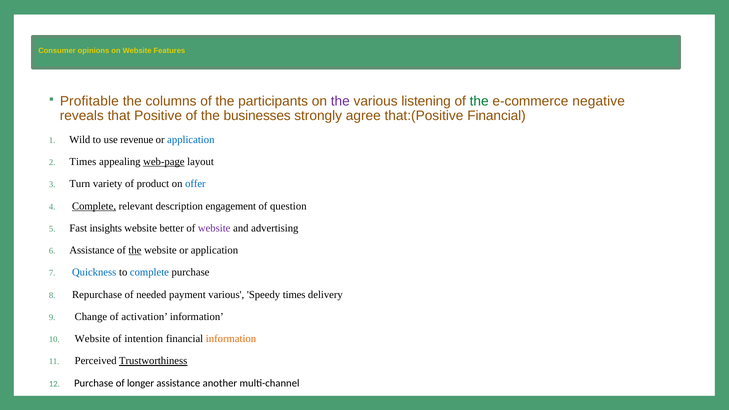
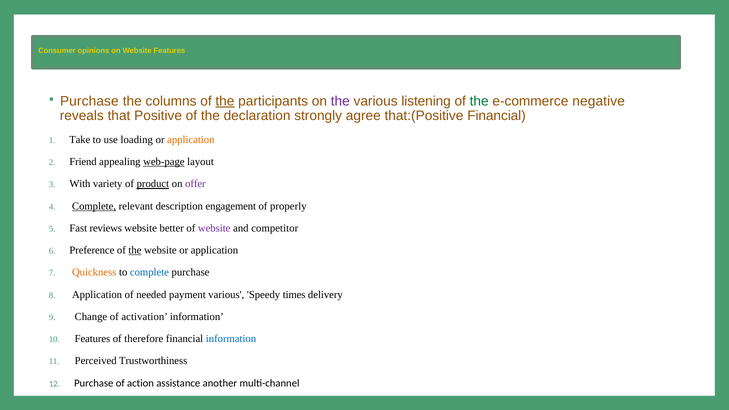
Profitable: Profitable -> Purchase (89, 101)
the underline: none -> present (225, 101)
businesses: businesses -> declaration (257, 116)
Wild: Wild -> Take (80, 140)
revenue: revenue -> loading (137, 140)
application colour: blue -> orange (191, 140)
Times: Times -> Friend (83, 162)
Turn: Turn -> With (80, 184)
product underline: none -> present (153, 184)
offer colour: blue -> purple (195, 184)
question: question -> properly (288, 206)
insights: insights -> reviews (106, 228)
advertising: advertising -> competitor (275, 228)
Assistance: Assistance -> Preference (92, 250)
Quickness colour: blue -> orange (94, 272)
Repurchase: Repurchase -> Application (97, 295)
Website: Website -> Features (92, 339)
intention: intention -> therefore (144, 339)
information colour: orange -> blue (231, 339)
Trustworthiness underline: present -> none (153, 361)
longer: longer -> action (140, 383)
